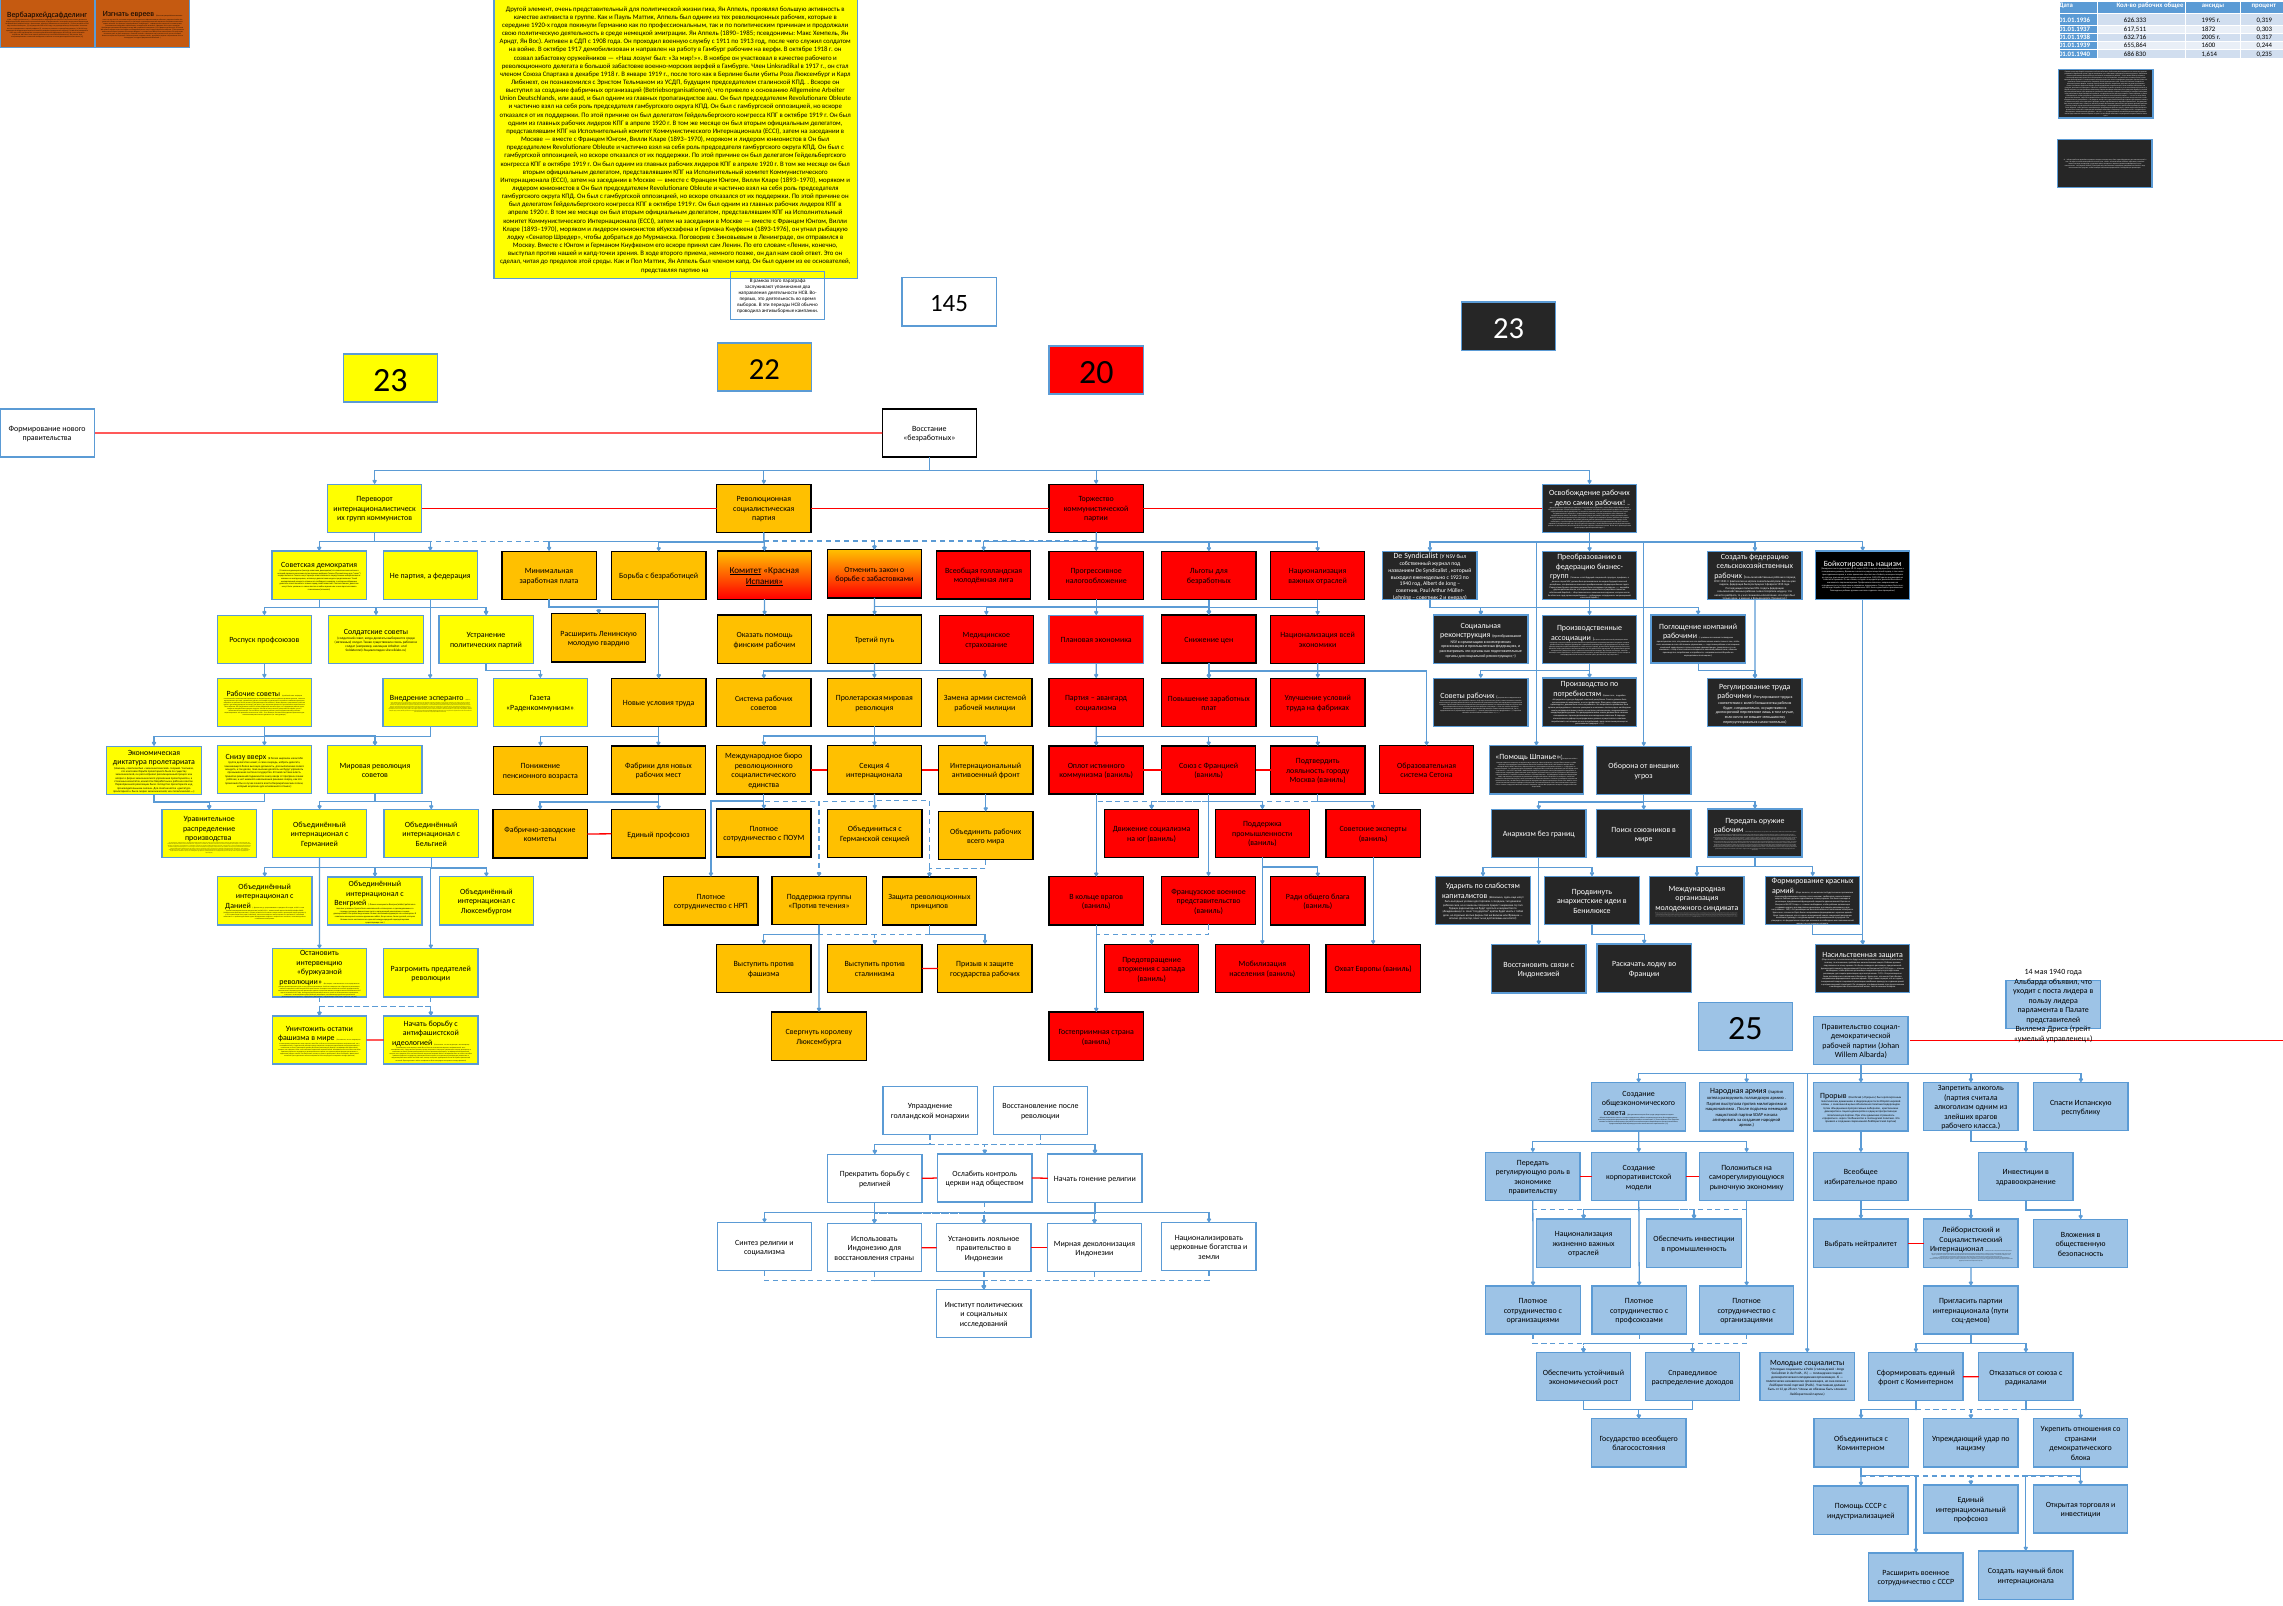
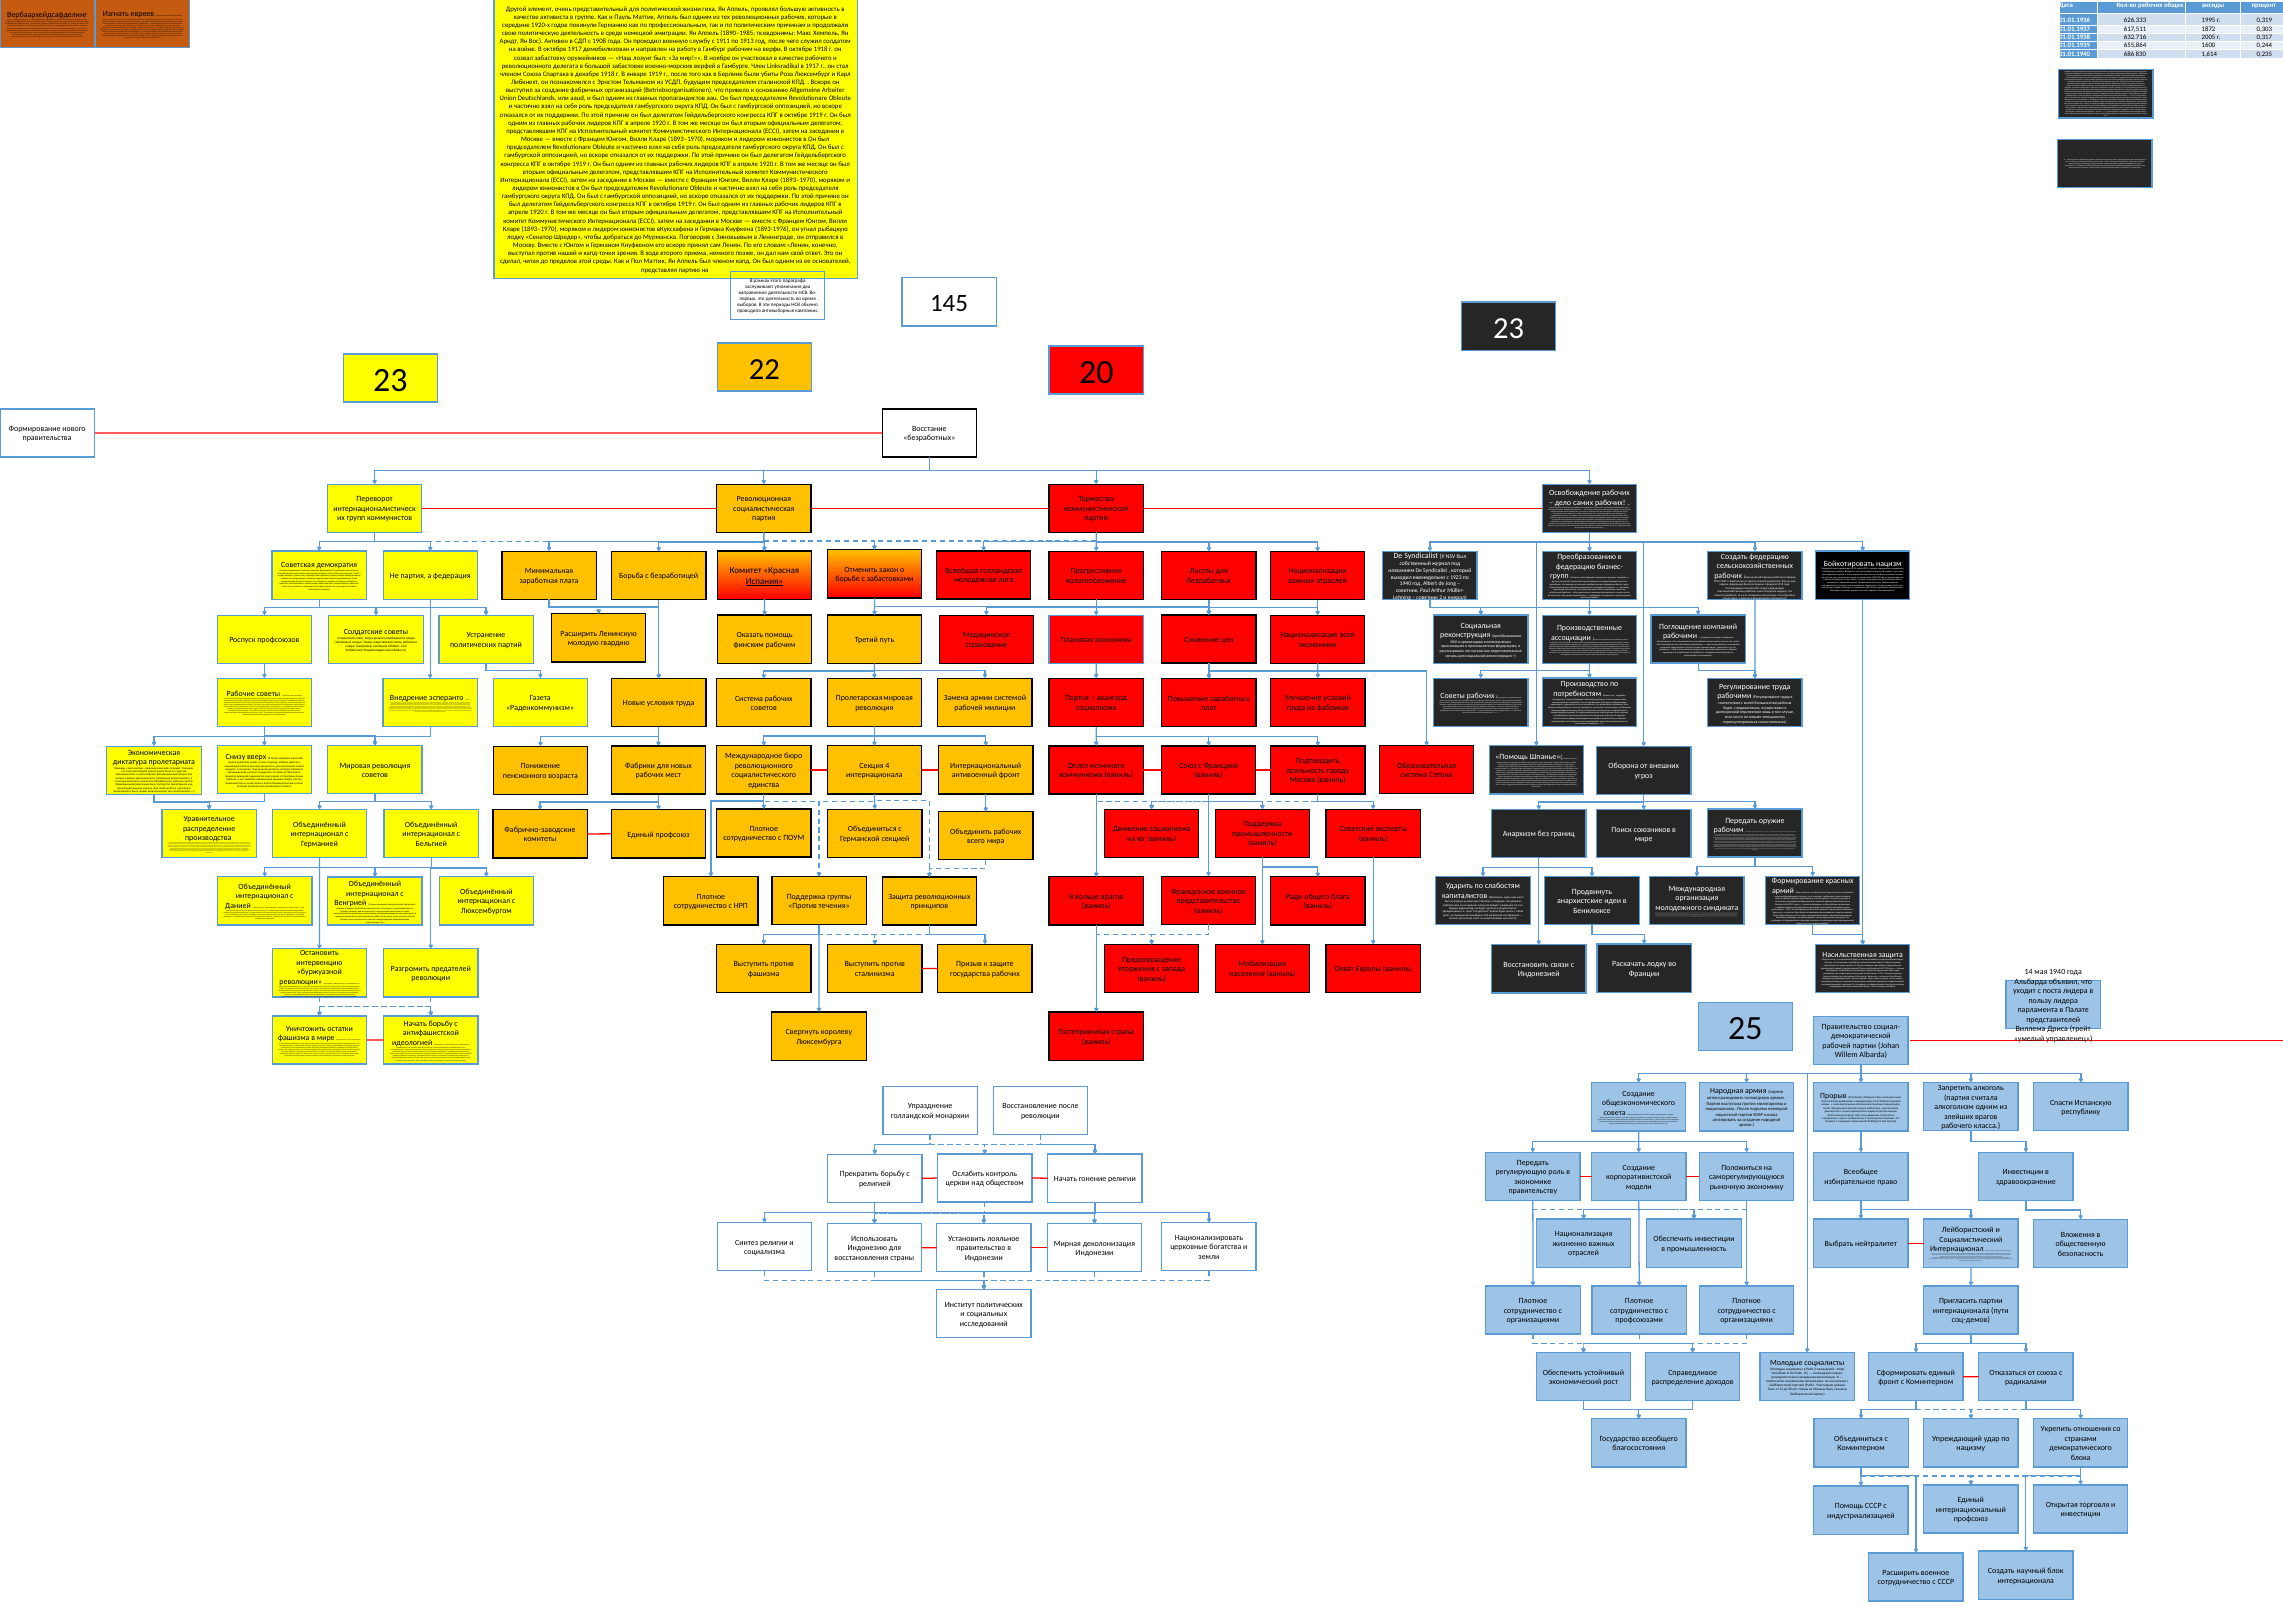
Комитет underline: present -> none (746, 570)
